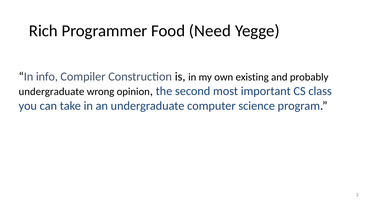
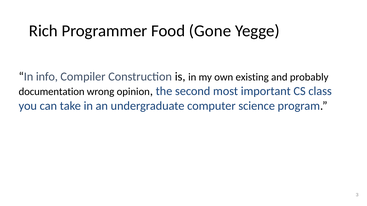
Need: Need -> Gone (210, 31)
undergraduate: undergraduate -> documentation (52, 92)
